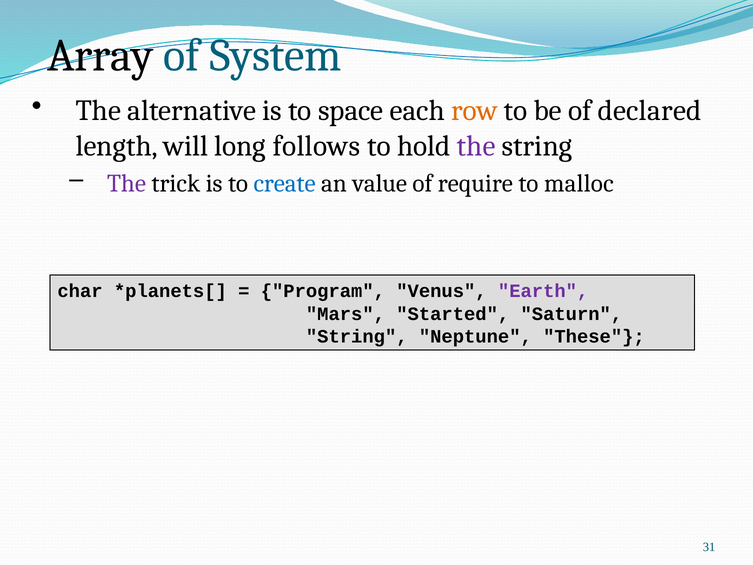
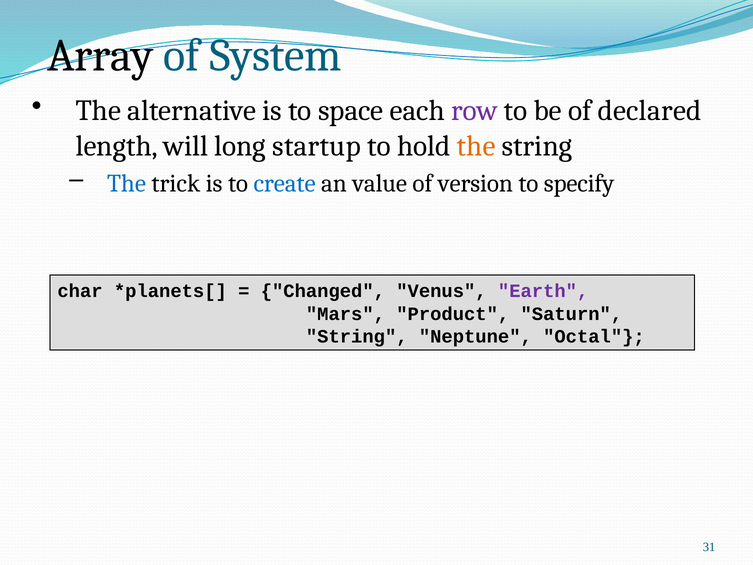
row colour: orange -> purple (474, 111)
follows: follows -> startup (317, 146)
the colour: purple -> orange (476, 146)
The colour: purple -> blue (126, 183)
require: require -> version (475, 183)
malloc: malloc -> specify (579, 183)
Program: Program -> Changed (323, 291)
Started: Started -> Product (453, 314)
These: These -> Octal (594, 336)
